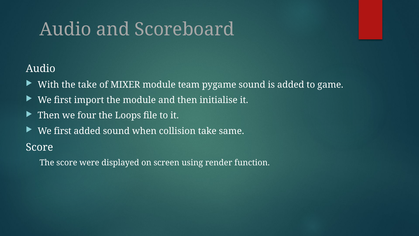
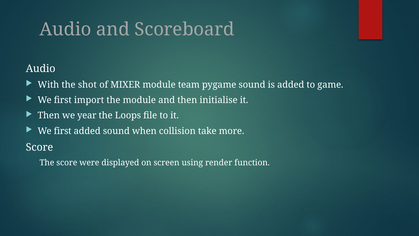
the take: take -> shot (87, 85)
four: four -> year (87, 115)
same: same -> more (232, 131)
